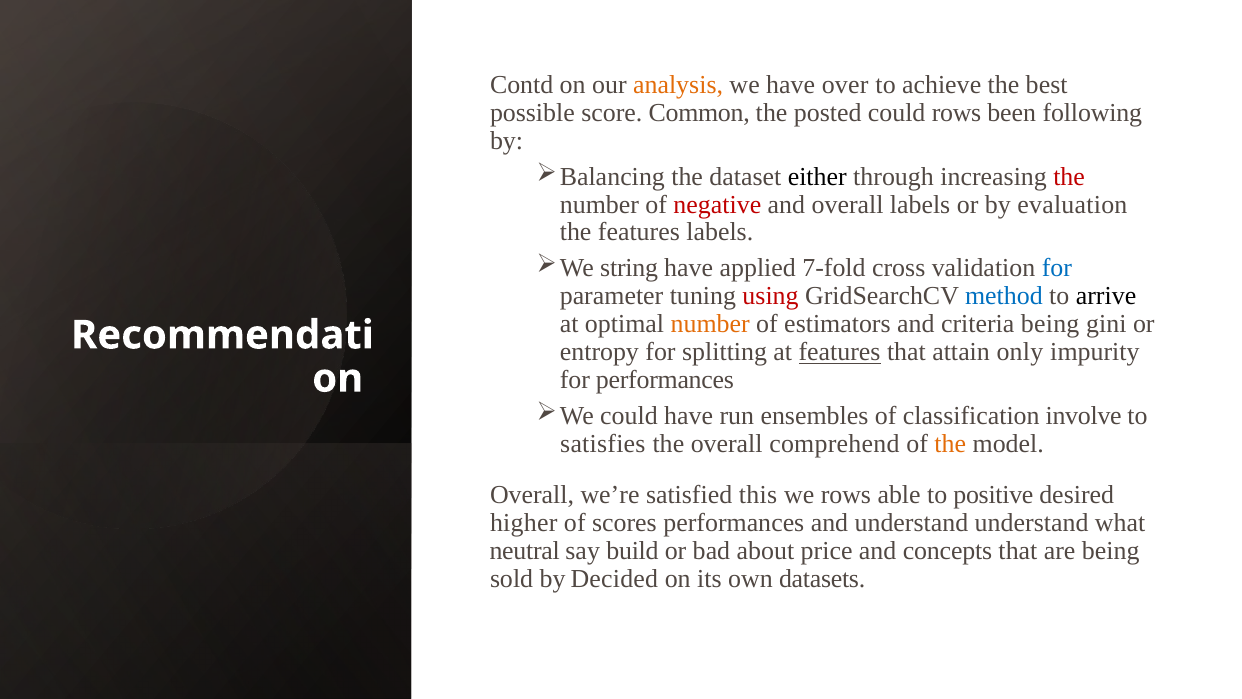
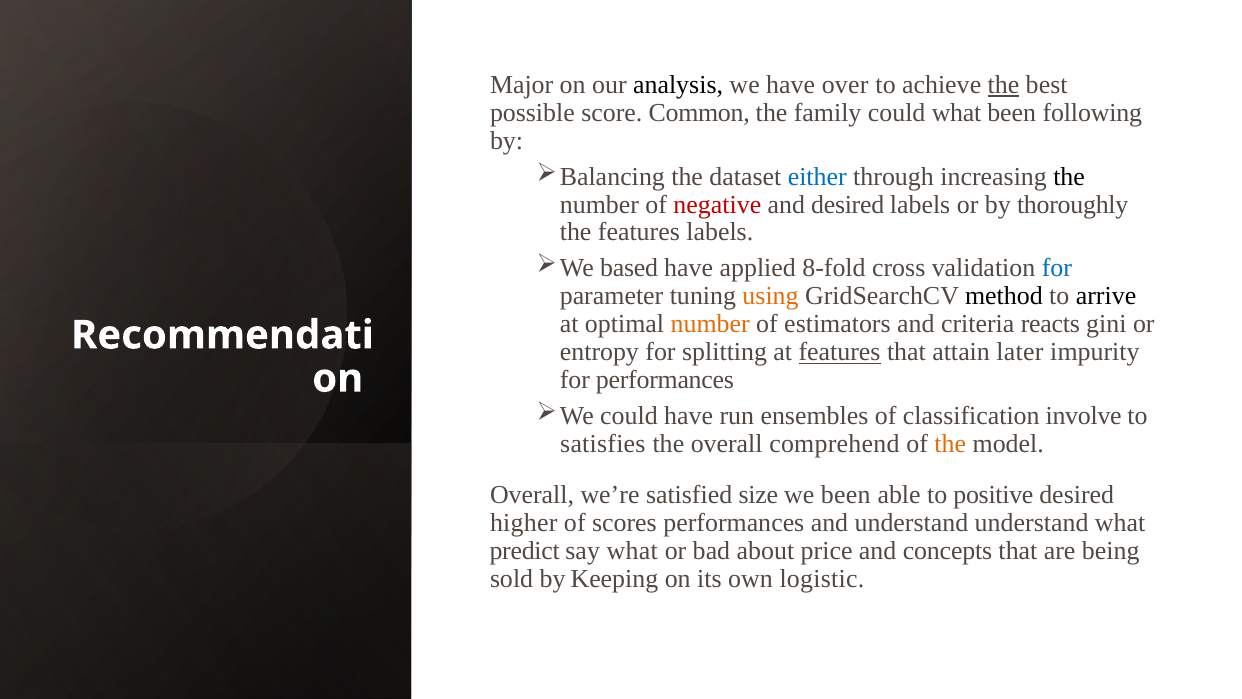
Contd: Contd -> Major (522, 85)
analysis colour: orange -> black (678, 85)
the underline: none -> present (1003, 85)
posted: posted -> family (828, 113)
could rows: rows -> what (957, 113)
either colour: black -> blue (817, 176)
the colour: red -> black (1069, 176)
and overall: overall -> desired (848, 204)
evaluation: evaluation -> thoroughly (1073, 204)
string: string -> based (629, 268)
7-fold: 7-fold -> 8-fold (834, 268)
using colour: red -> orange (771, 296)
method colour: blue -> black (1004, 296)
criteria being: being -> reacts (1050, 324)
only: only -> later (1020, 352)
this: this -> size (758, 495)
we rows: rows -> been (846, 495)
neutral: neutral -> predict (525, 551)
say build: build -> what (632, 551)
Decided: Decided -> Keeping (614, 579)
datasets: datasets -> logistic (822, 579)
